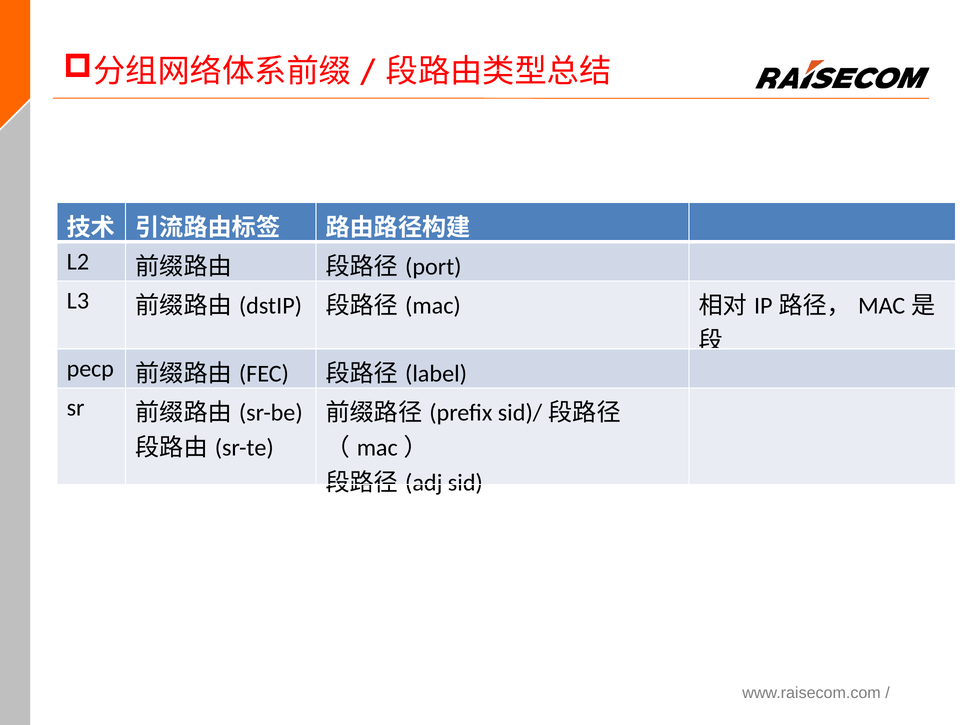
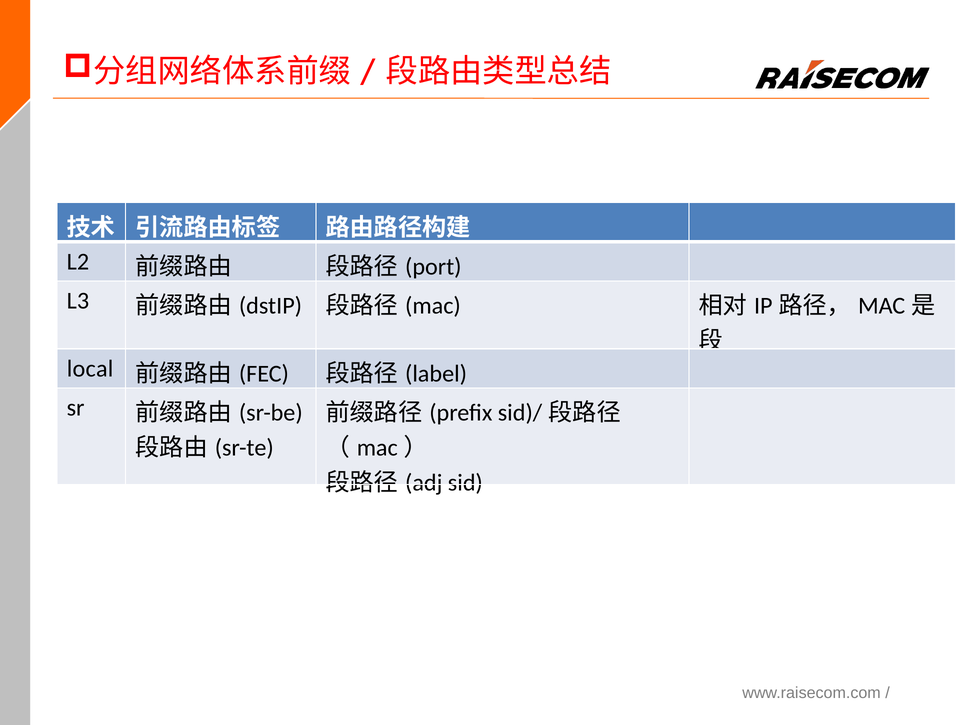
pecp: pecp -> local (90, 369)
